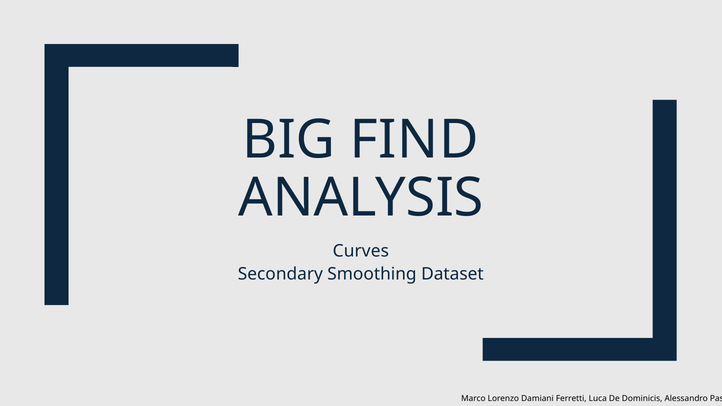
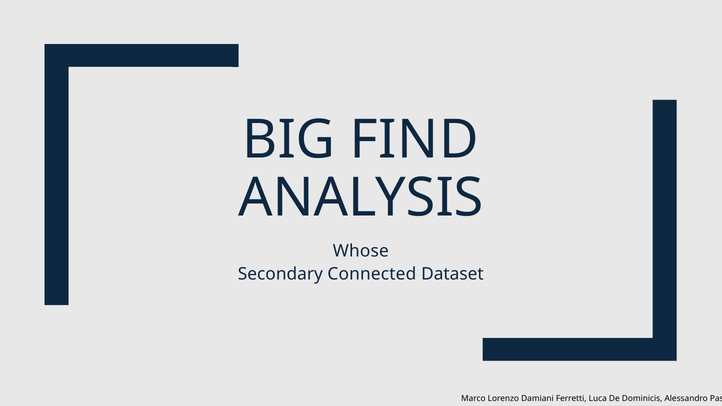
Curves: Curves -> Whose (361, 251)
Smoothing: Smoothing -> Connected (372, 274)
